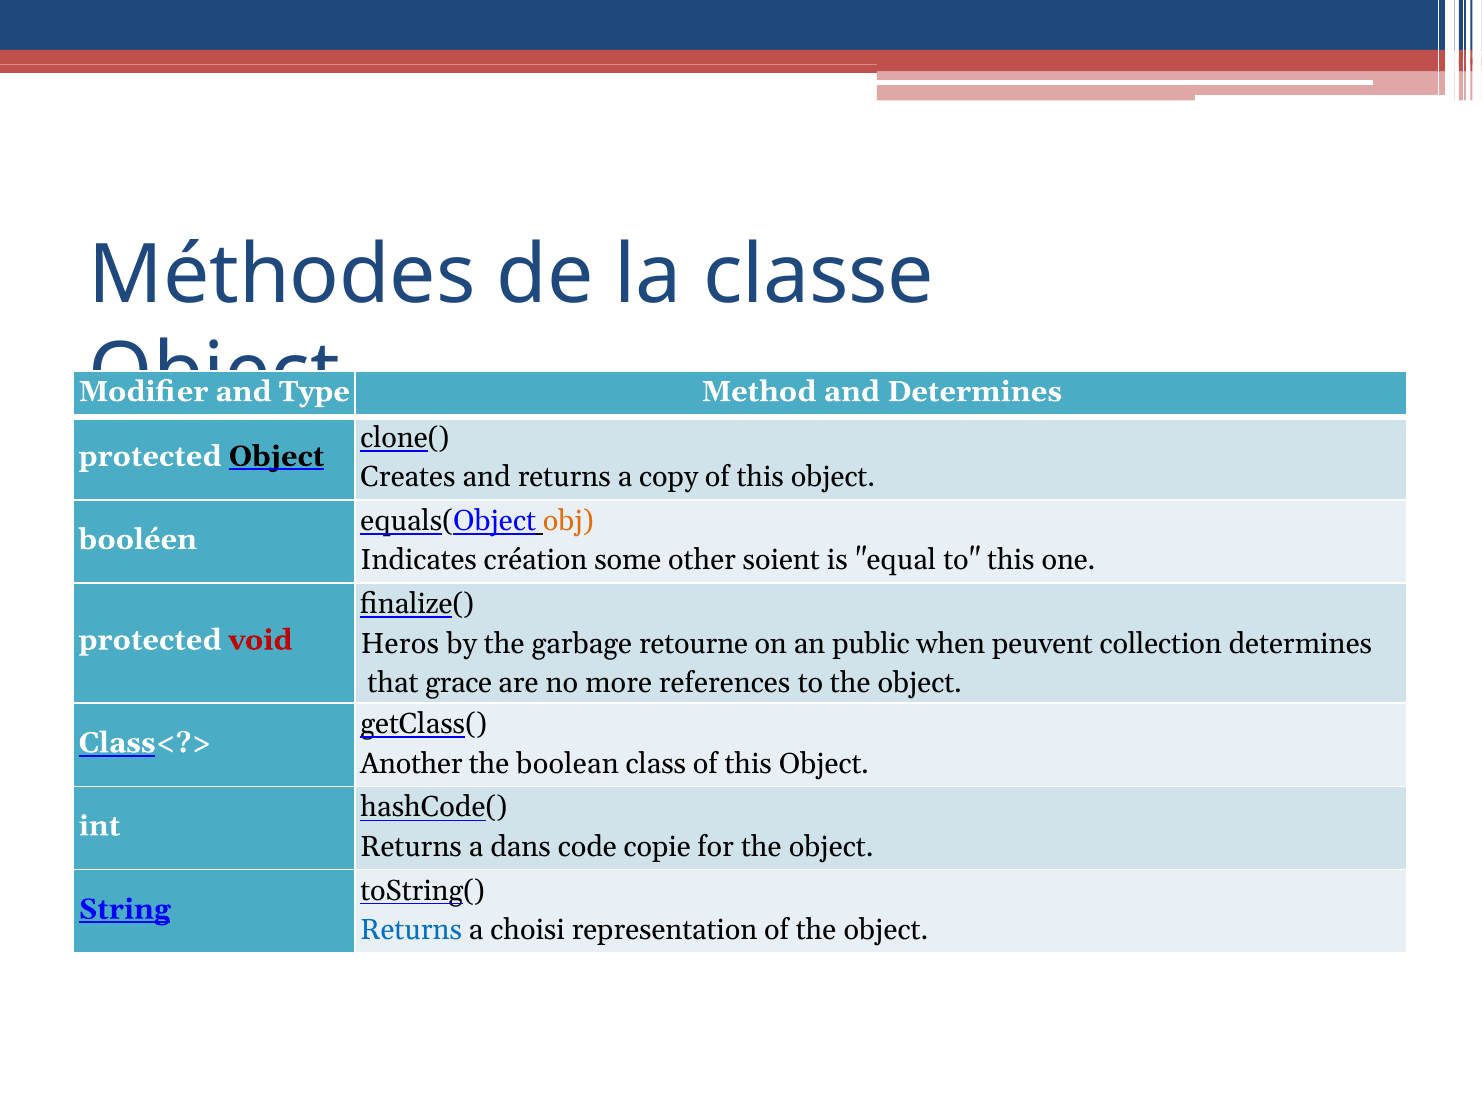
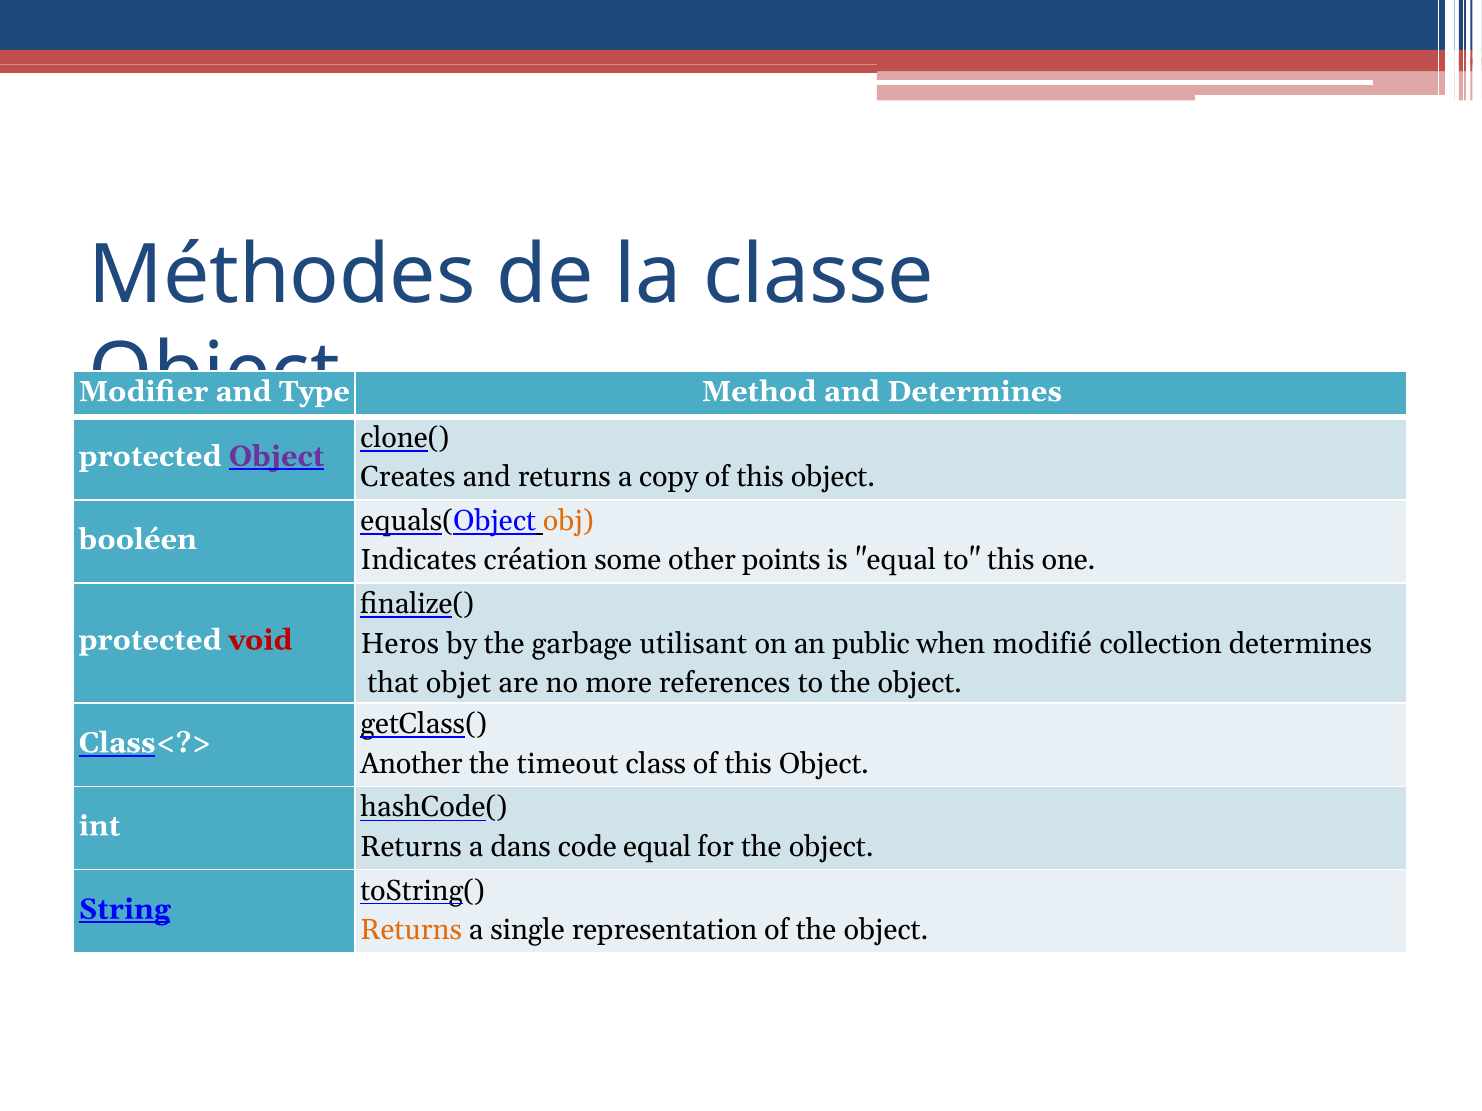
Object colour: black -> purple (276, 457)
soient: soient -> points (781, 561)
retourne: retourne -> utilisant (693, 644)
peuvent: peuvent -> modifié (1042, 644)
grace: grace -> objet (458, 683)
boolean: boolean -> timeout (568, 764)
code copie: copie -> equal (657, 847)
Returns colour: blue -> orange (411, 930)
choisi: choisi -> single (527, 930)
